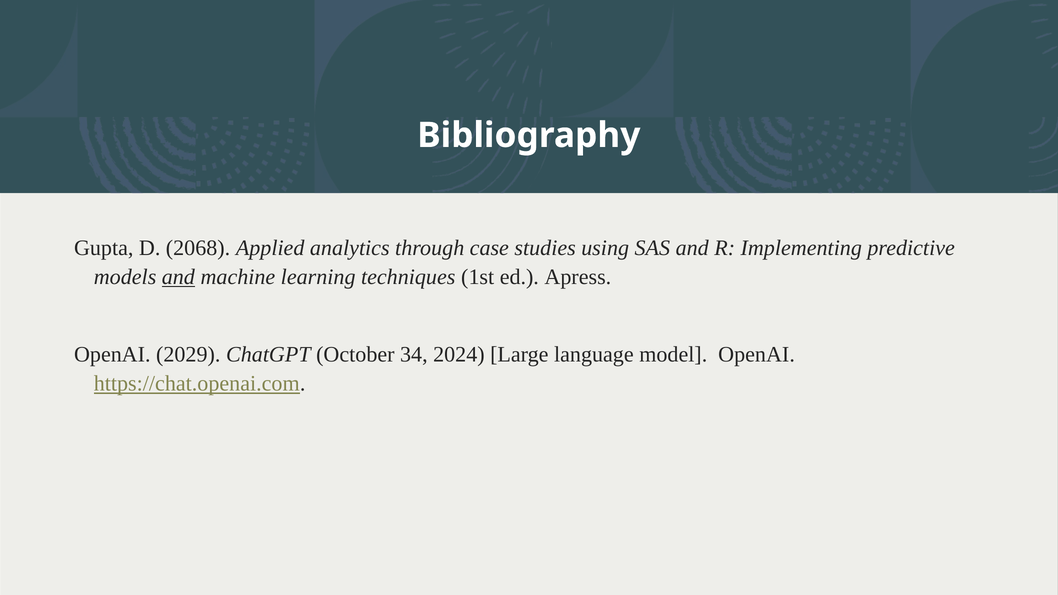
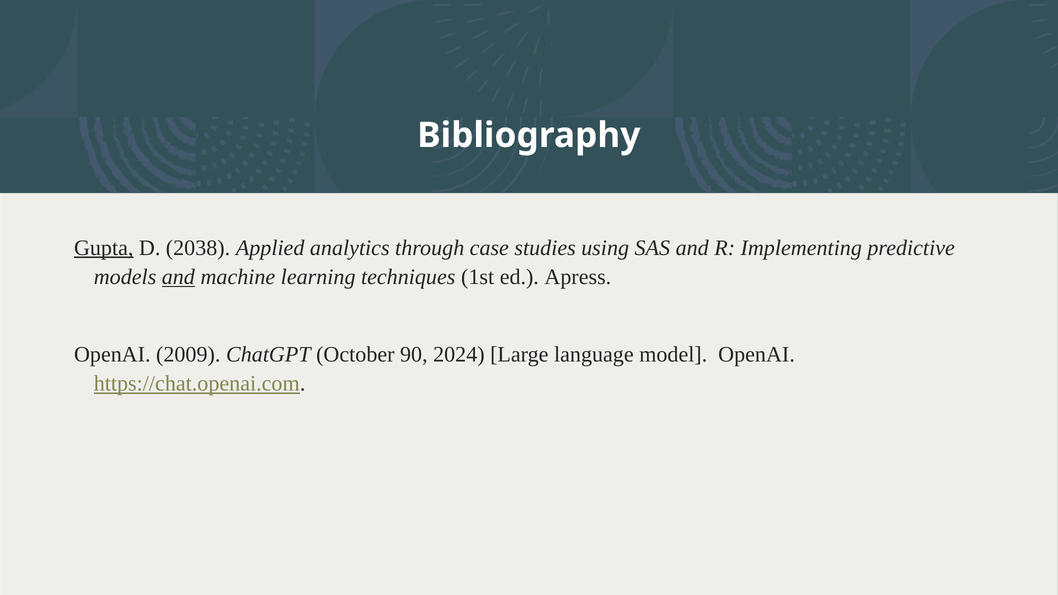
Gupta underline: none -> present (104, 248)
2068: 2068 -> 2038 (198, 248)
2029: 2029 -> 2009 (188, 355)
34: 34 -> 90 (414, 355)
